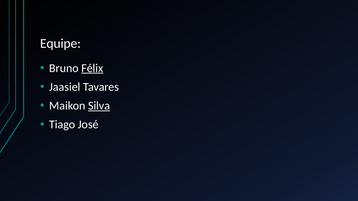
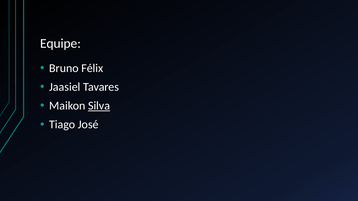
Félix underline: present -> none (92, 68)
